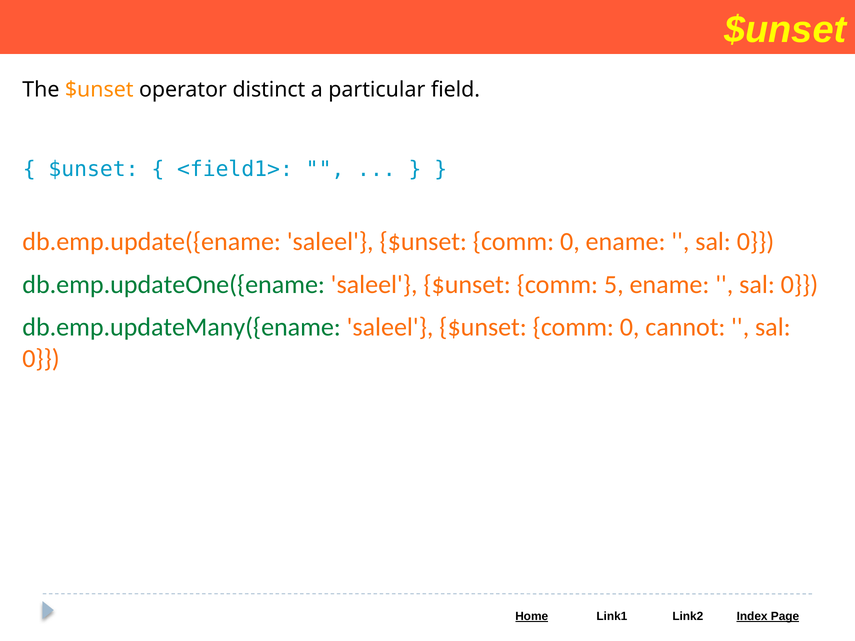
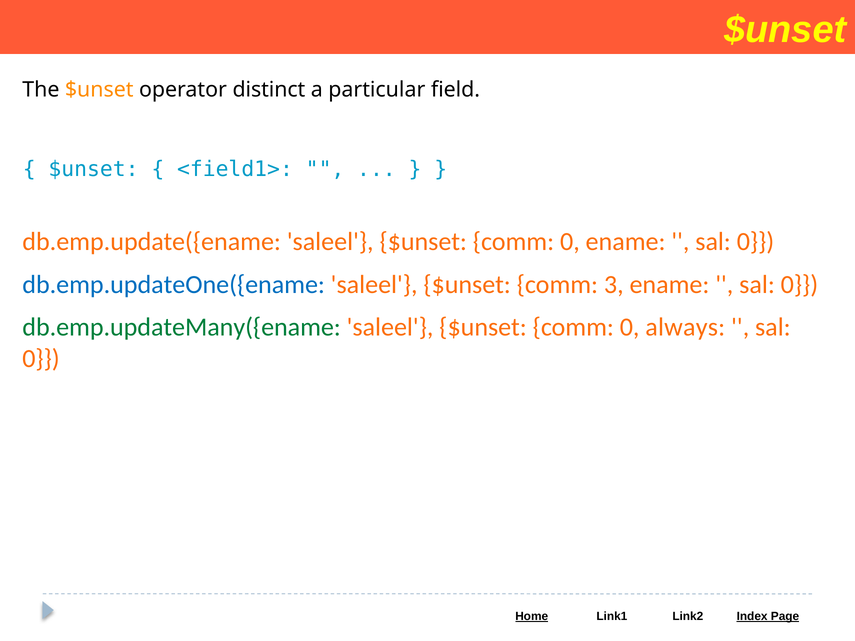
db.emp.updateOne({ename colour: green -> blue (174, 285)
5: 5 -> 3 (614, 285)
cannot: cannot -> always (685, 327)
